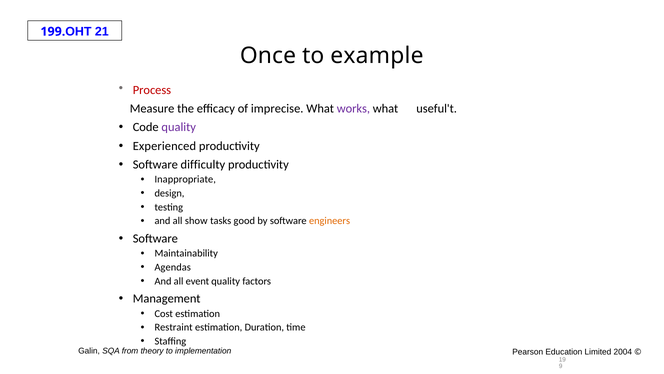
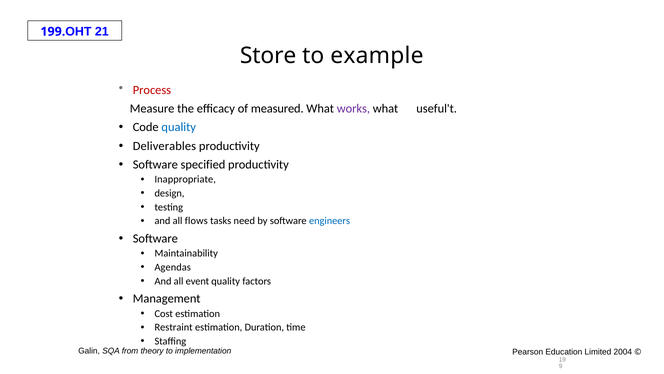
Once: Once -> Store (268, 56)
imprecise: imprecise -> measured (277, 108)
quality colour: purple -> blue (179, 127)
Experienced: Experienced -> Deliverables (164, 146)
difficulty: difficulty -> specified (203, 164)
show: show -> flows (196, 221)
good: good -> need (244, 221)
engineers colour: orange -> blue (330, 221)
